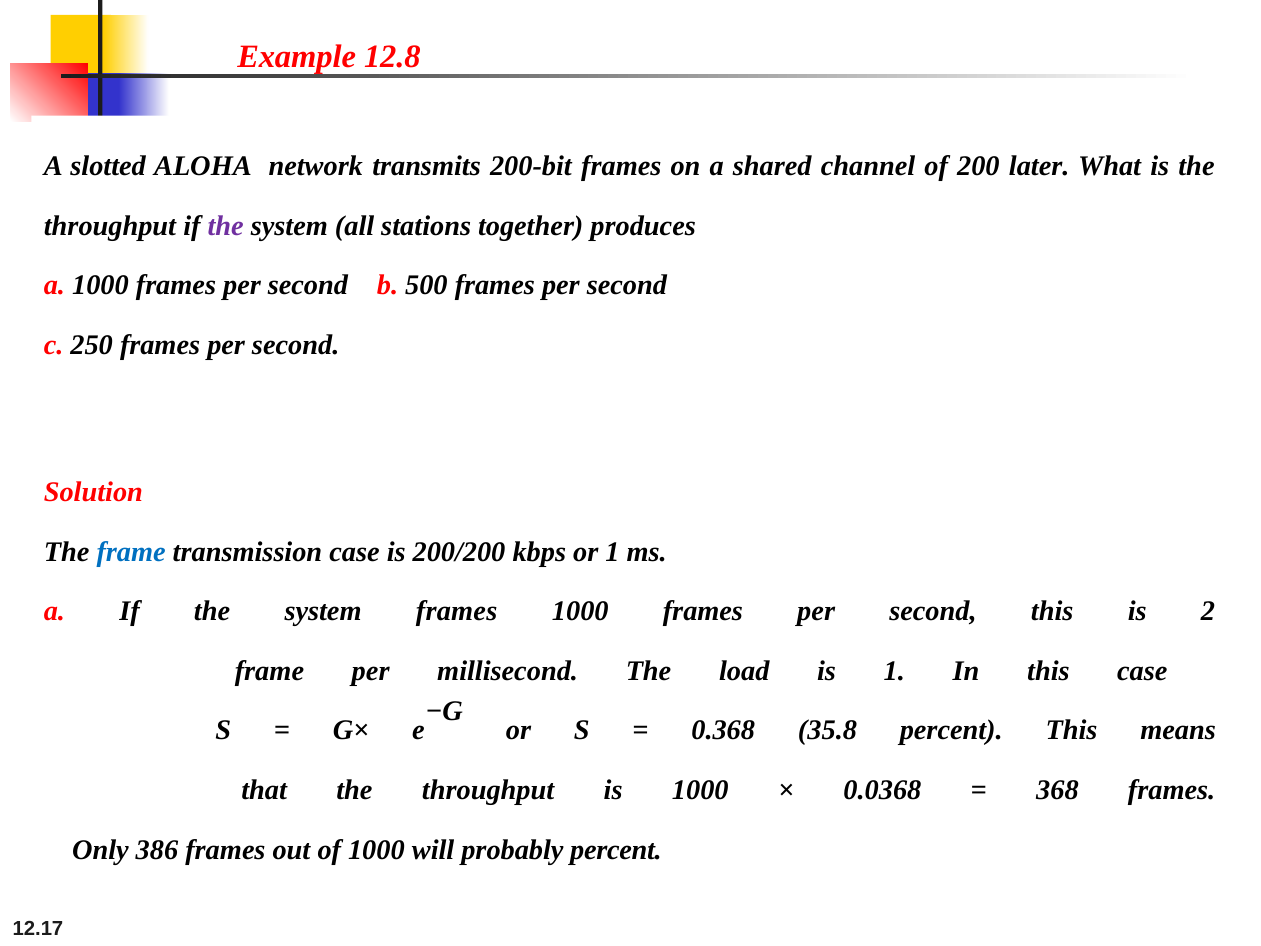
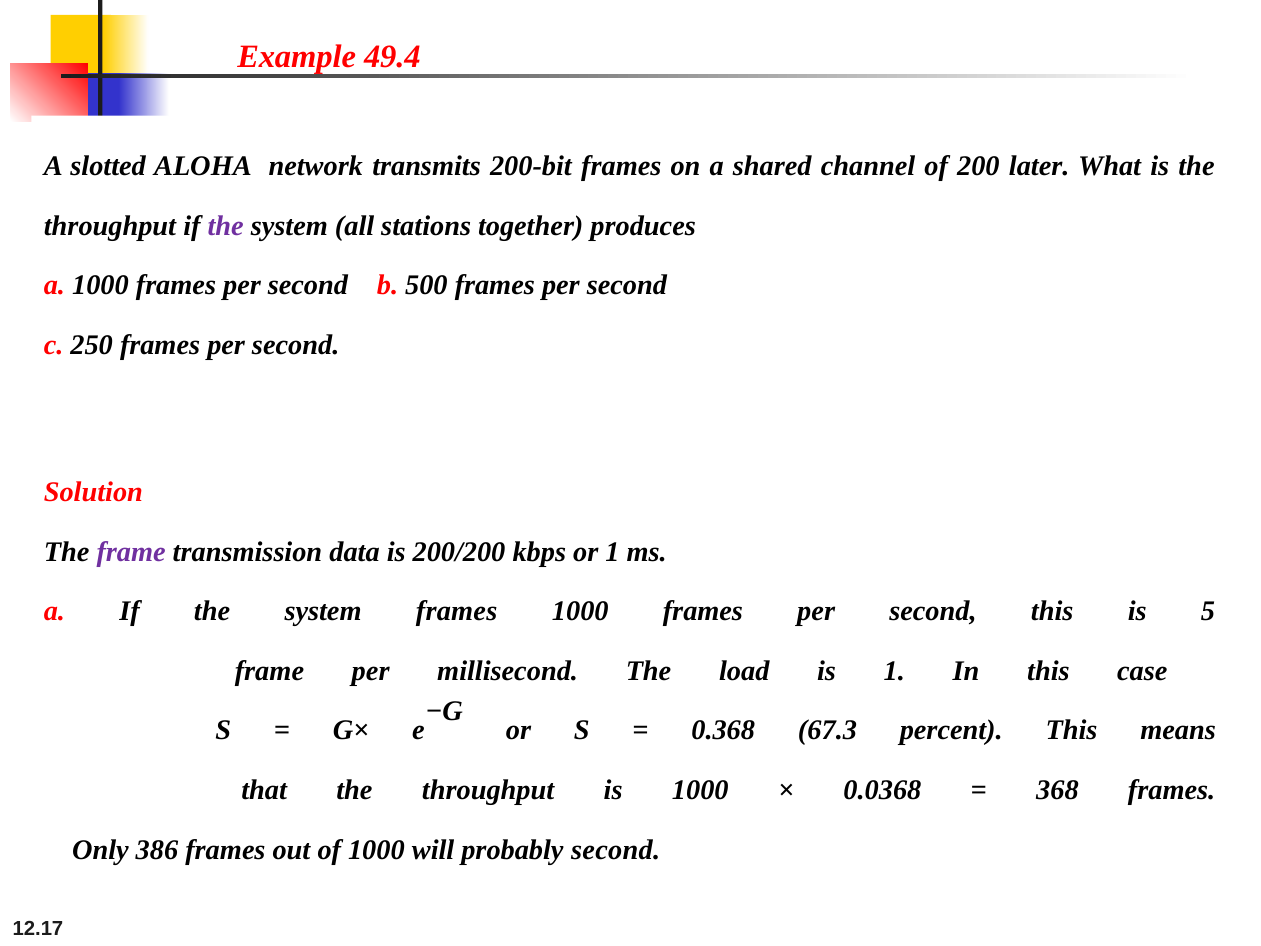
12.8: 12.8 -> 49.4 (392, 57)
frame colour: blue -> purple (131, 552)
transmission case: case -> data (355, 552)
2: 2 -> 5 (1208, 611)
35.8: 35.8 -> 67.3 (827, 730)
probably percent: percent -> second (616, 850)
